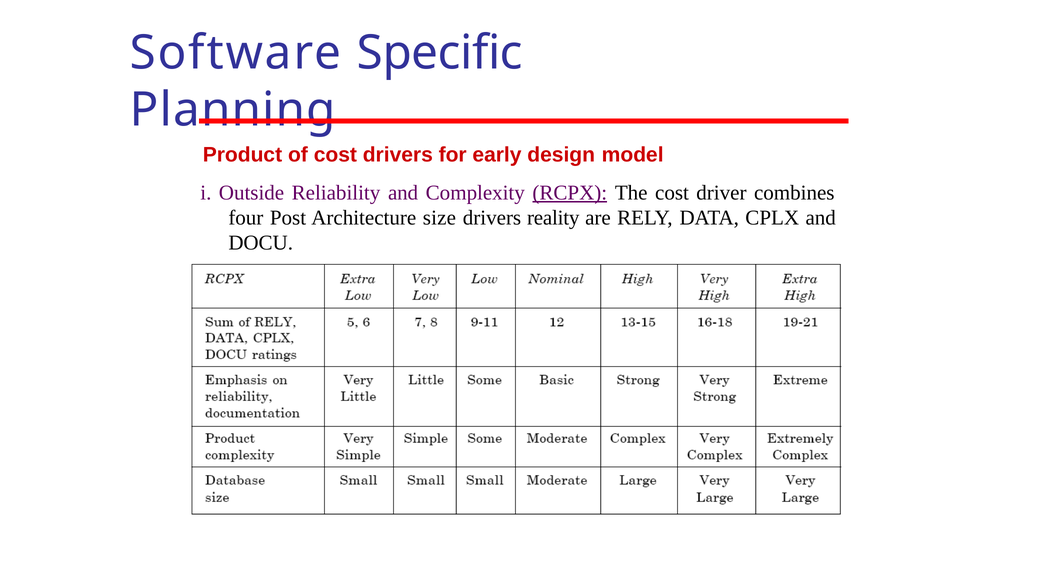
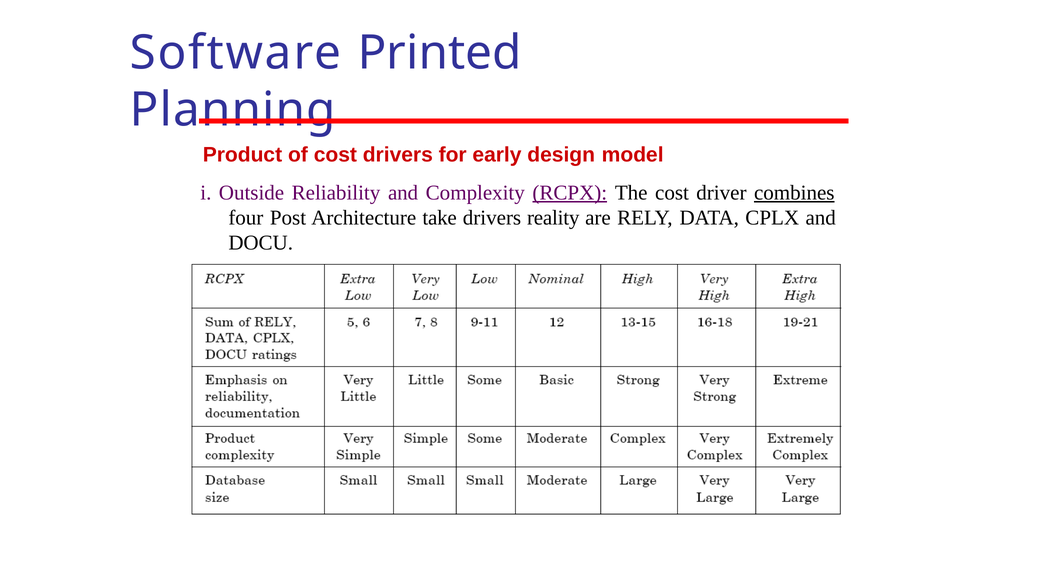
Specific: Specific -> Printed (440, 53)
combines underline: none -> present (794, 193)
size: size -> take (440, 218)
